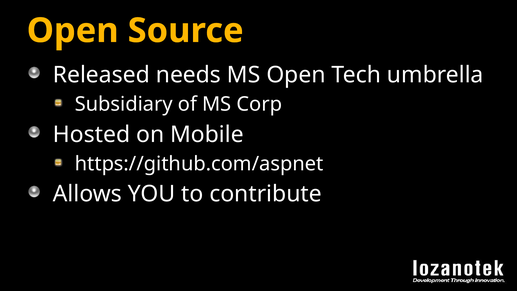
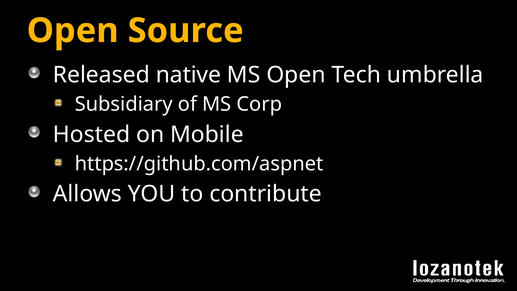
needs: needs -> native (188, 75)
